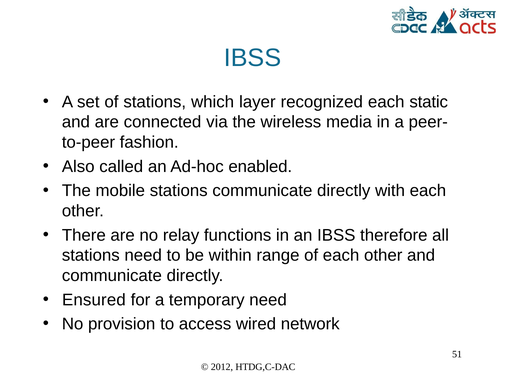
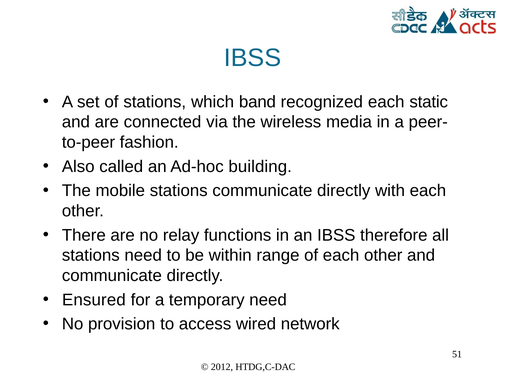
layer: layer -> band (257, 102)
enabled: enabled -> building (260, 166)
